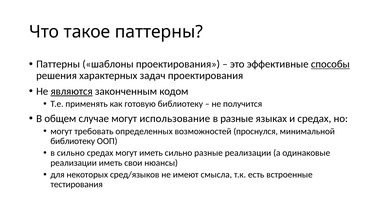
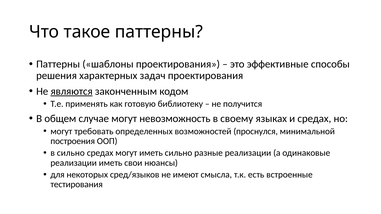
способы underline: present -> none (330, 64)
использование: использование -> невозможность (175, 119)
в разные: разные -> своему (237, 119)
библиотеку: библиотеку -> построения (73, 141)
